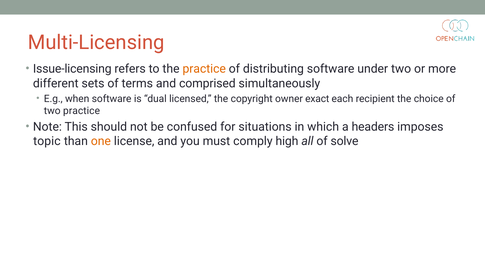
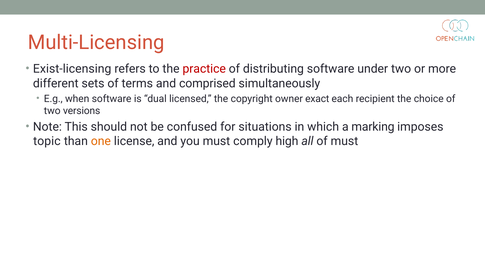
Issue-licensing: Issue-licensing -> Exist-licensing (72, 69)
practice colour: orange -> red (204, 69)
two practice: practice -> versions (82, 111)
headers: headers -> marking (373, 127)
of solve: solve -> must (344, 141)
